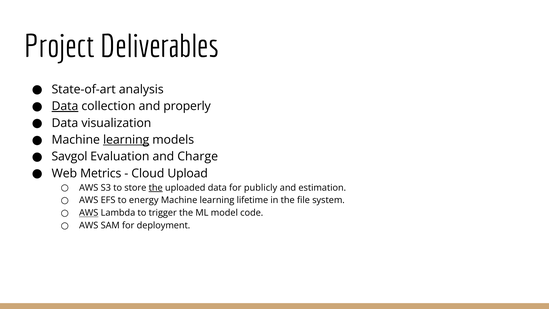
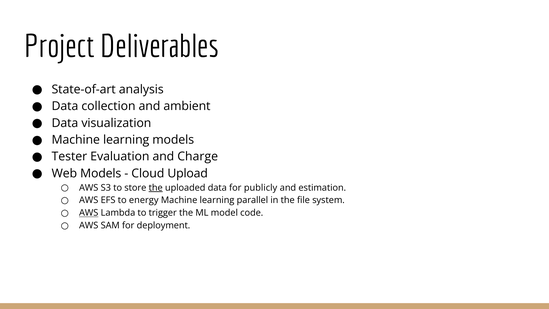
Data underline: present -> none (65, 106)
properly: properly -> ambient (187, 106)
learning underline: present -> none (126, 140)
Savgol: Savgol -> Tester (69, 157)
Web Metrics: Metrics -> Models (101, 173)
lifetime: lifetime -> parallel (252, 200)
